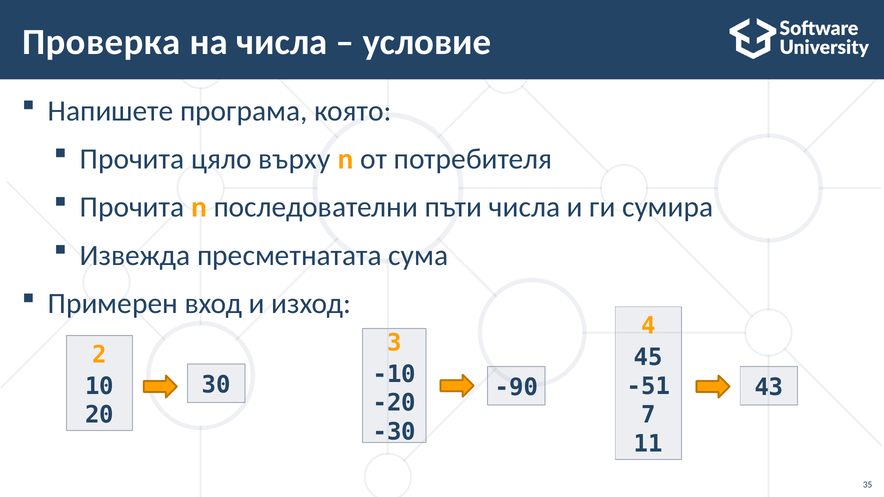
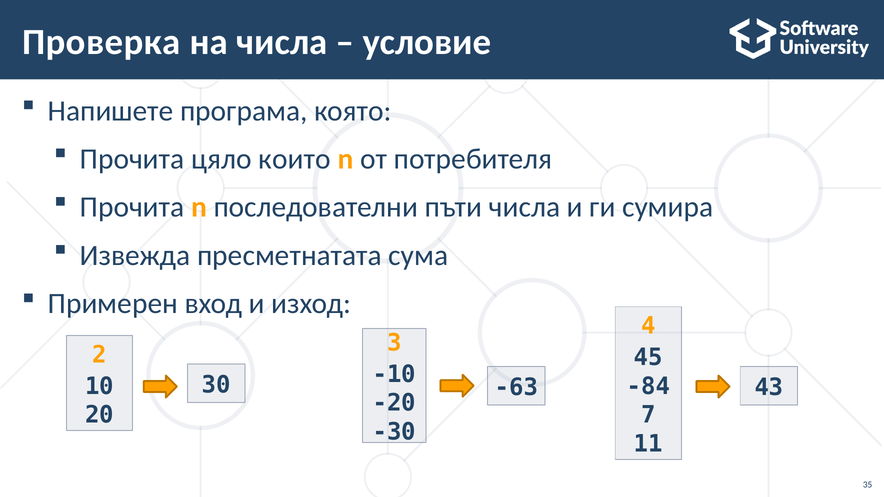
върху: върху -> които (295, 159)
-51: -51 -> -84 (648, 386)
-90: -90 -> -63 (516, 388)
